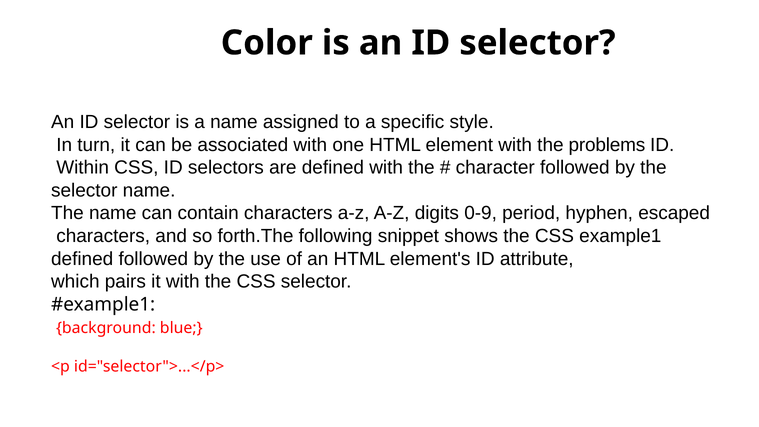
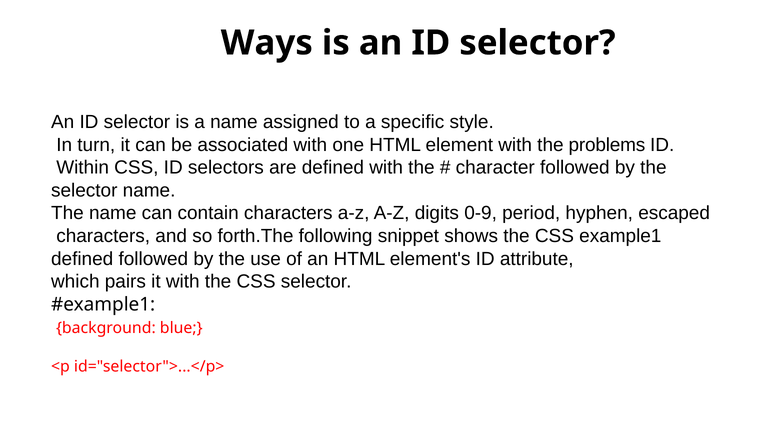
Color: Color -> Ways (267, 43)
